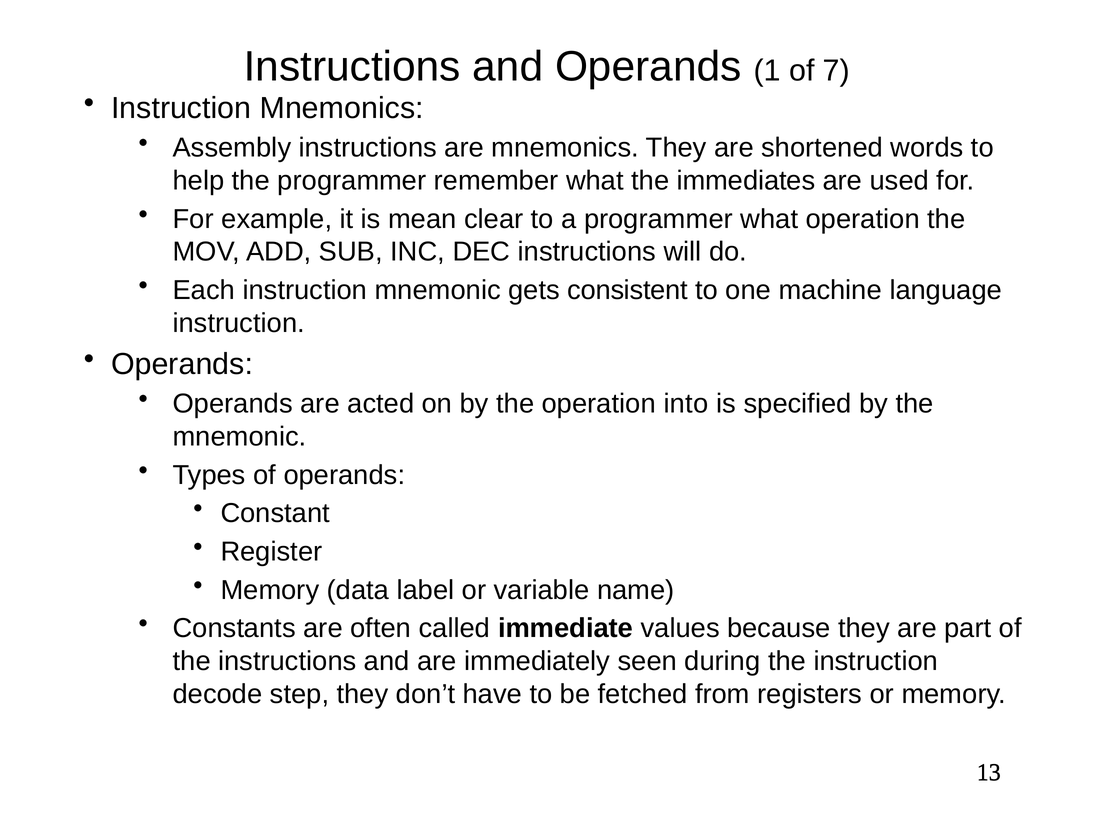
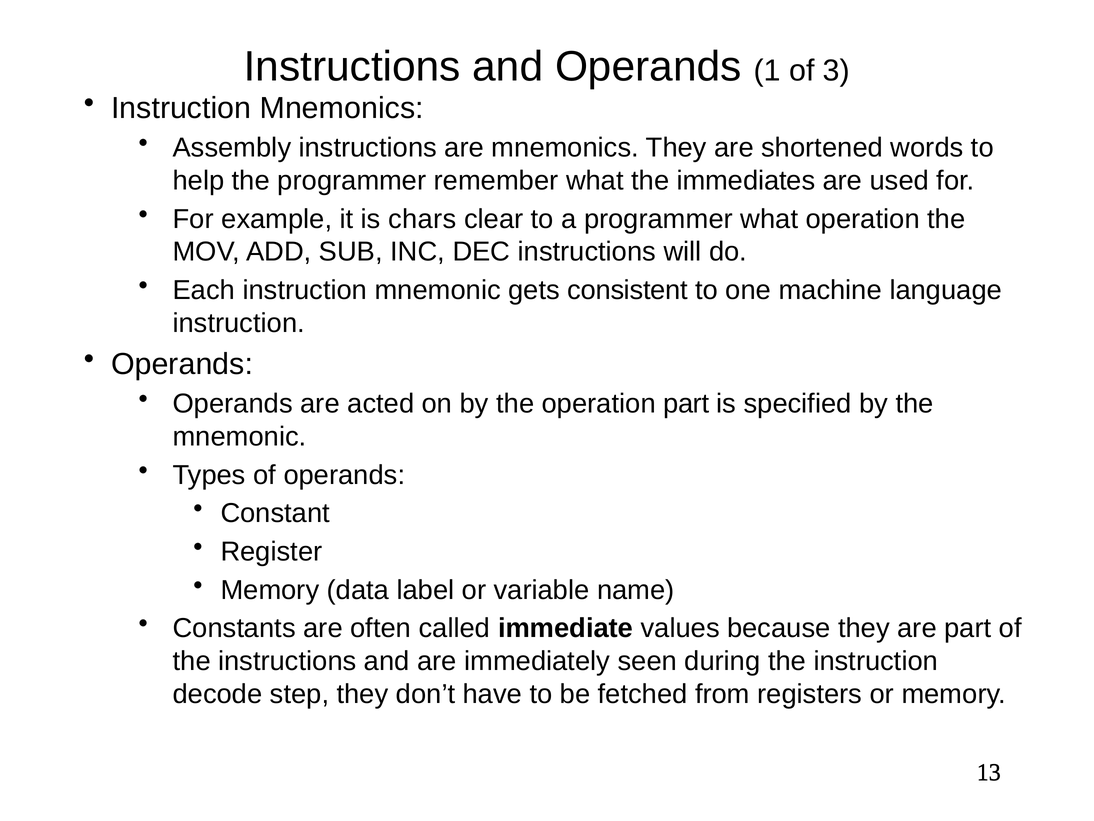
7: 7 -> 3 (837, 71)
mean: mean -> chars (422, 219)
operation into: into -> part (686, 404)
